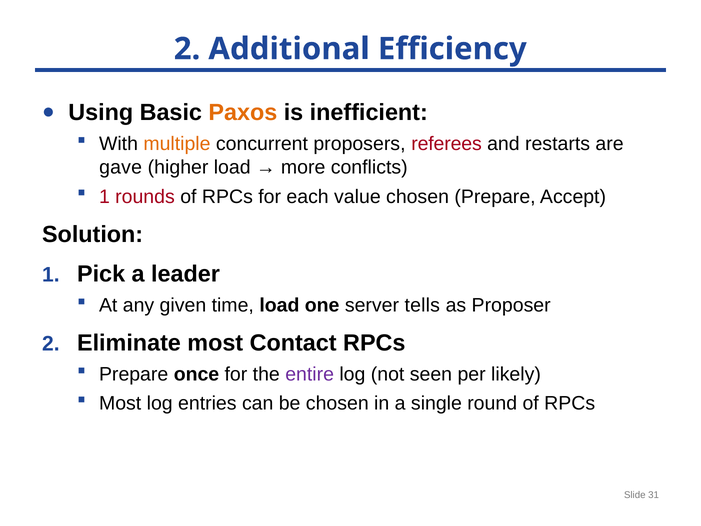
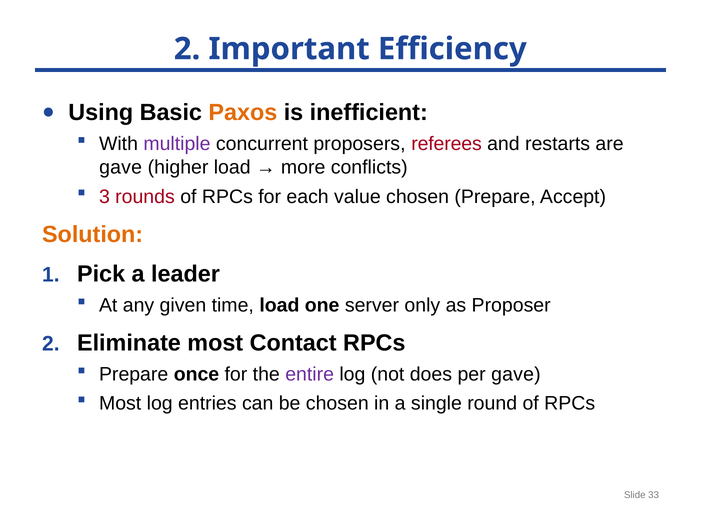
Additional: Additional -> Important (289, 49)
multiple colour: orange -> purple (177, 144)
1: 1 -> 3 (104, 197)
Solution colour: black -> orange (93, 234)
tells: tells -> only (422, 305)
seen: seen -> does (431, 374)
per likely: likely -> gave (516, 374)
31: 31 -> 33 (654, 495)
